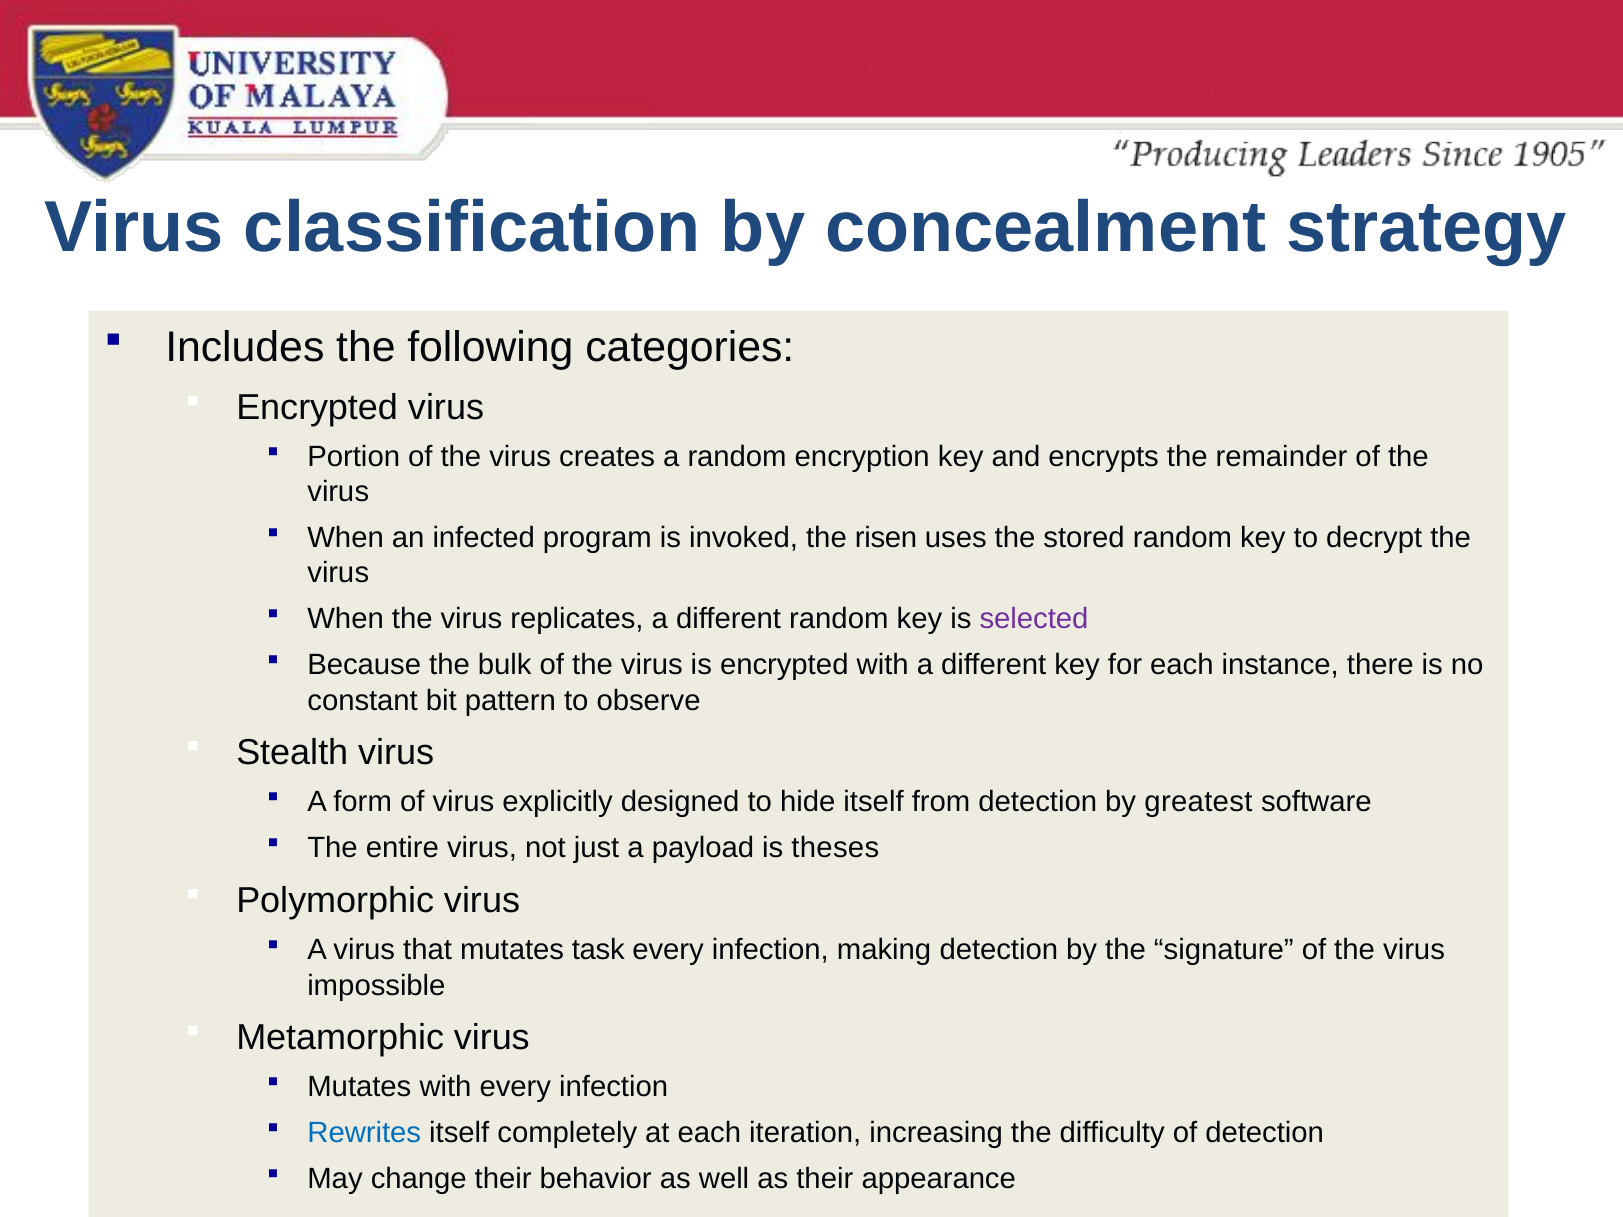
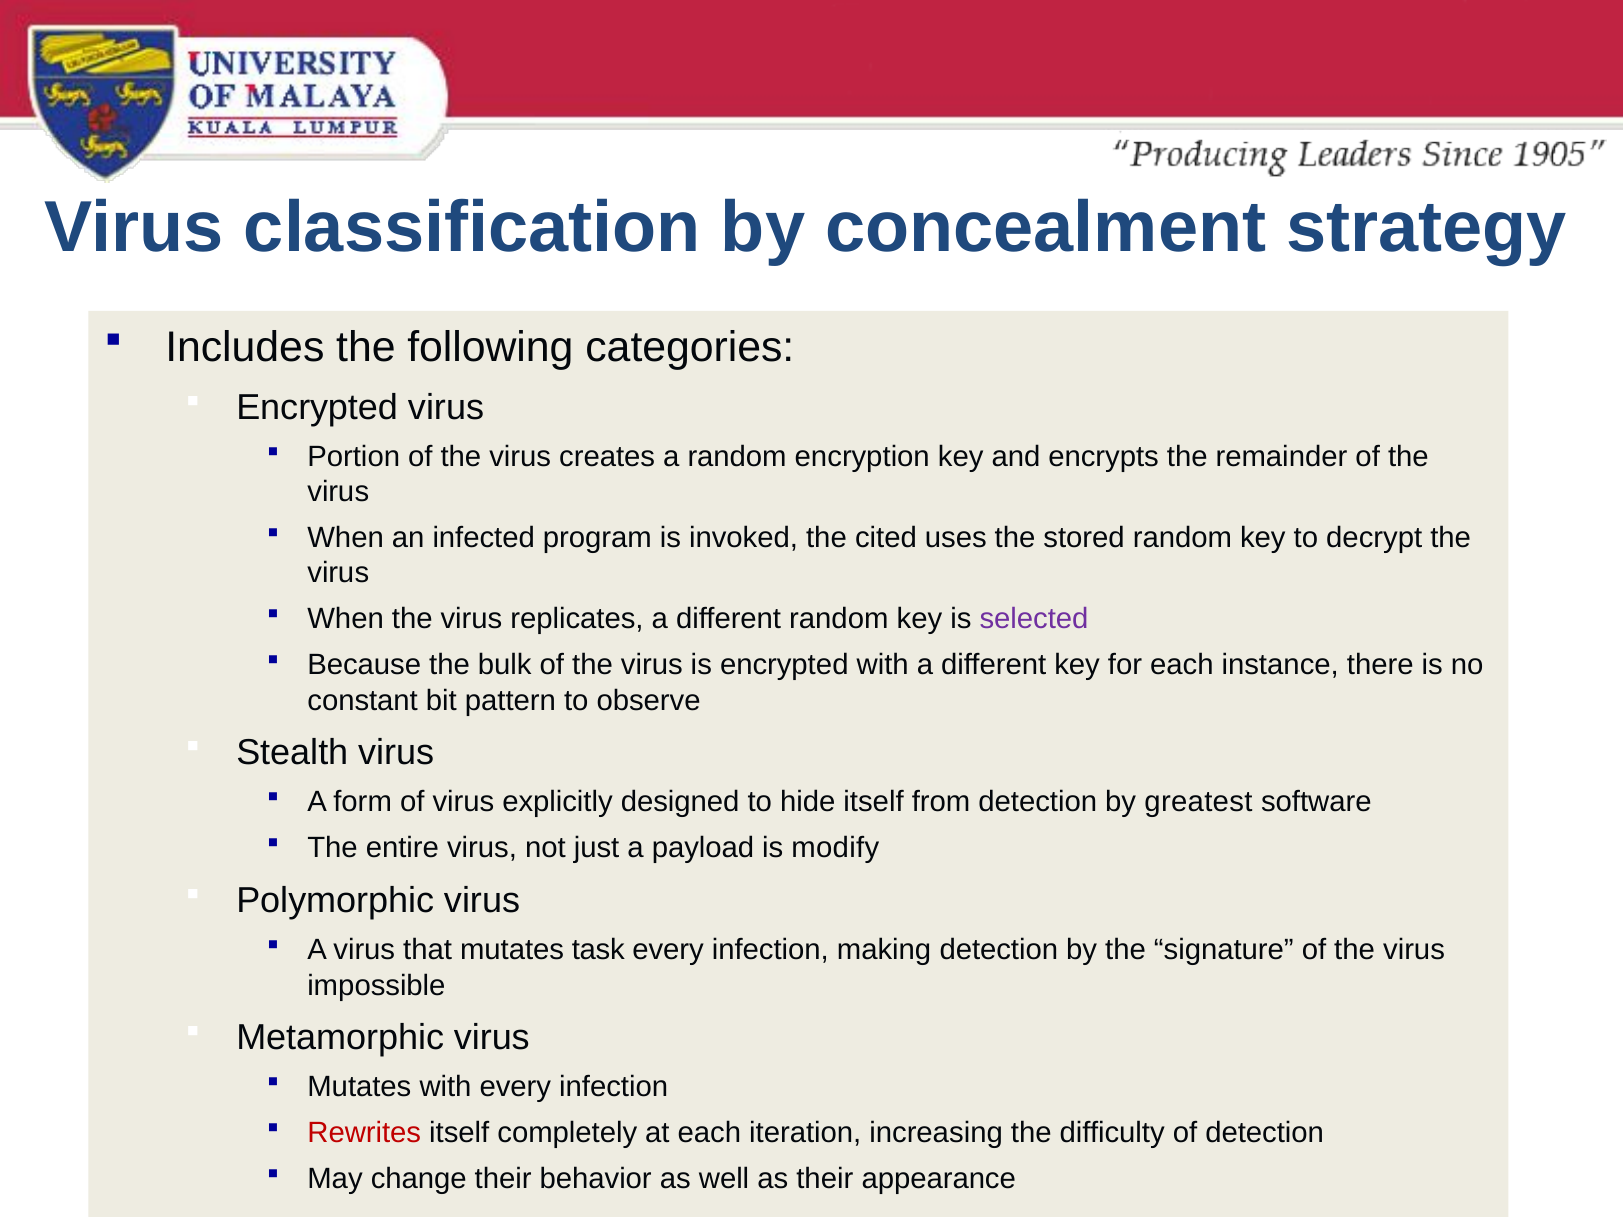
risen: risen -> cited (886, 538)
theses: theses -> modify (835, 848)
Rewrites colour: blue -> red (364, 1134)
